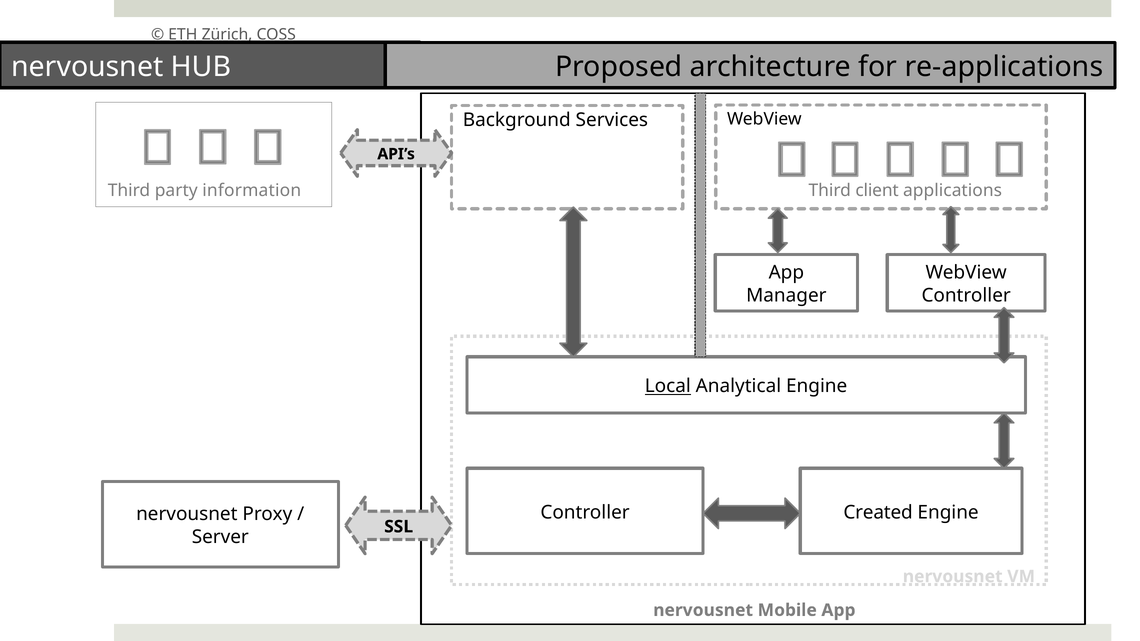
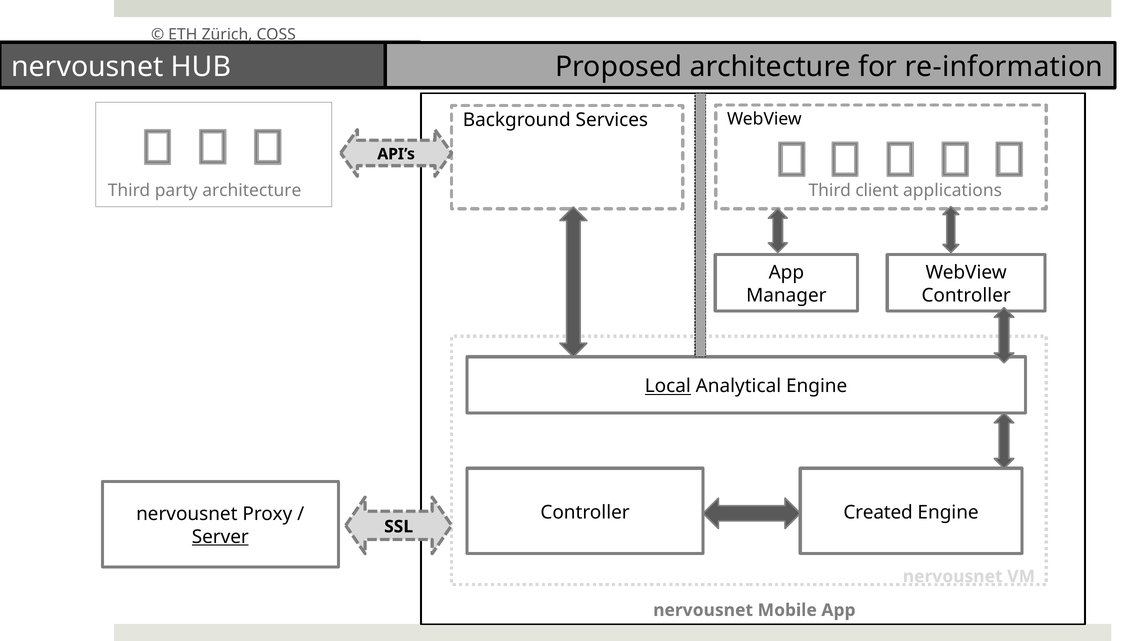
re-applications: re-applications -> re-information (1004, 67)
party information: information -> architecture (252, 190)
Server underline: none -> present (220, 537)
